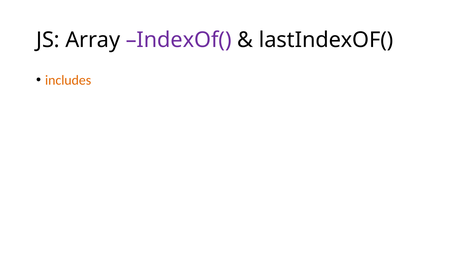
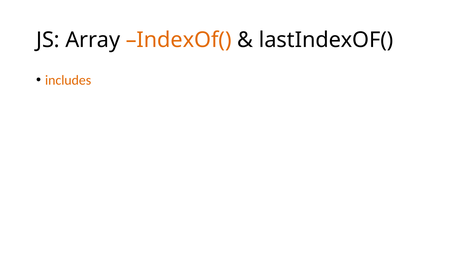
IndexOf( colour: purple -> orange (179, 40)
